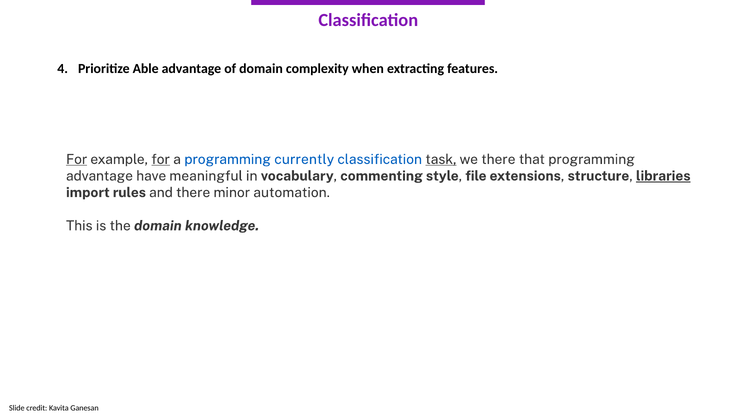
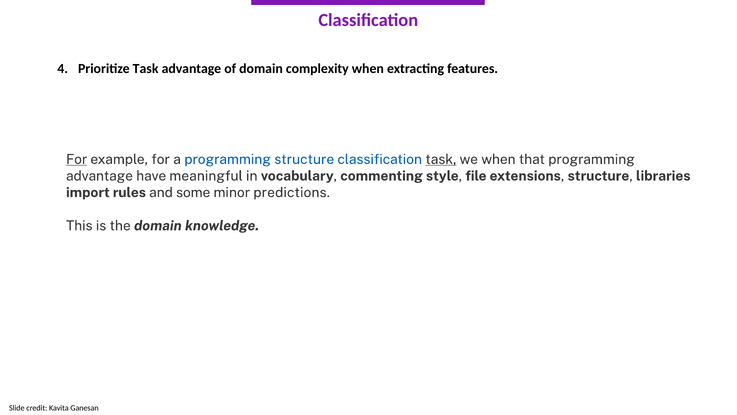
Prioritize Able: Able -> Task (146, 69)
for underline: present -> none (161, 159)
programming currently: currently -> structure (304, 159)
we there: there -> when (498, 159)
libraries underline: present -> none (663, 176)
and there: there -> some (193, 192)
automation: automation -> predictions (292, 192)
